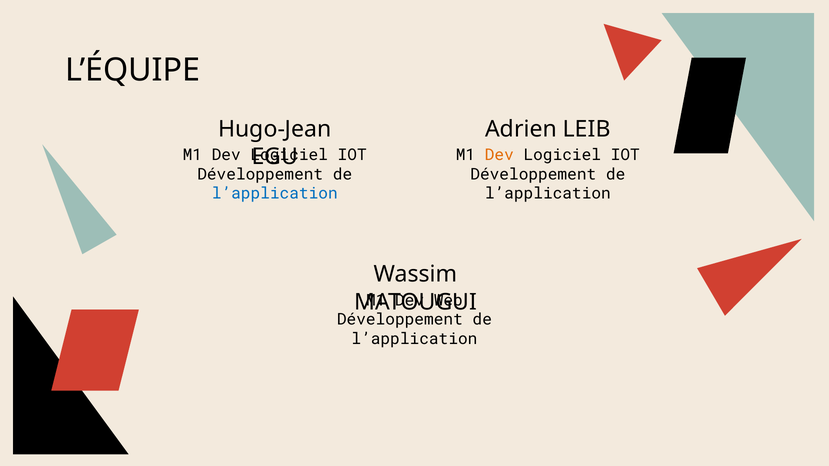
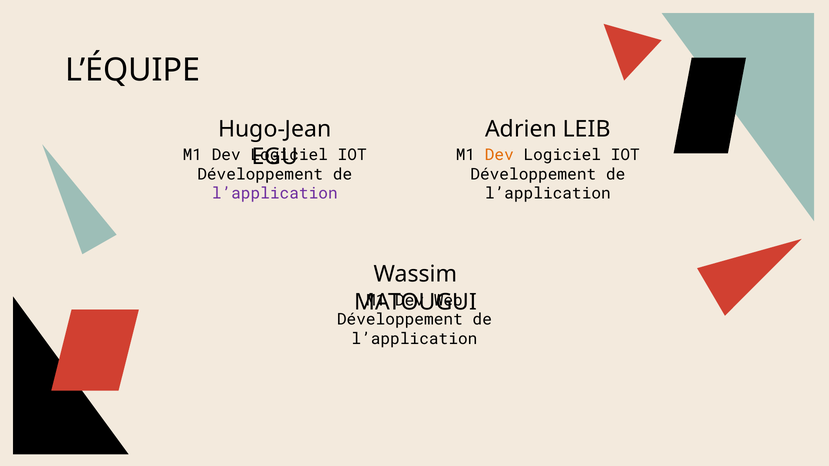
l’application colour: blue -> purple (275, 194)
